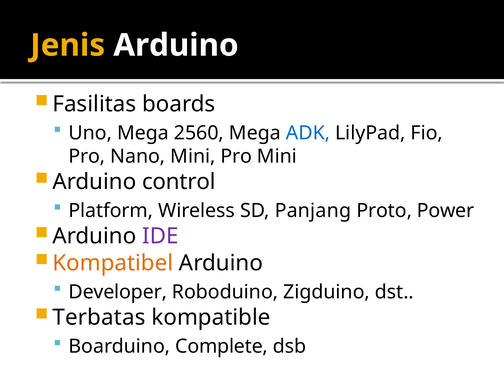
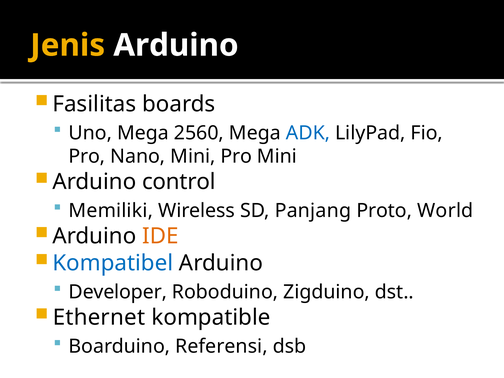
Platform: Platform -> Memiliki (111, 211)
Power: Power -> World (445, 211)
IDE colour: purple -> orange (160, 236)
Kompatibel colour: orange -> blue (113, 263)
Terbatas: Terbatas -> Ethernet (99, 317)
Complete: Complete -> Referensi (221, 346)
